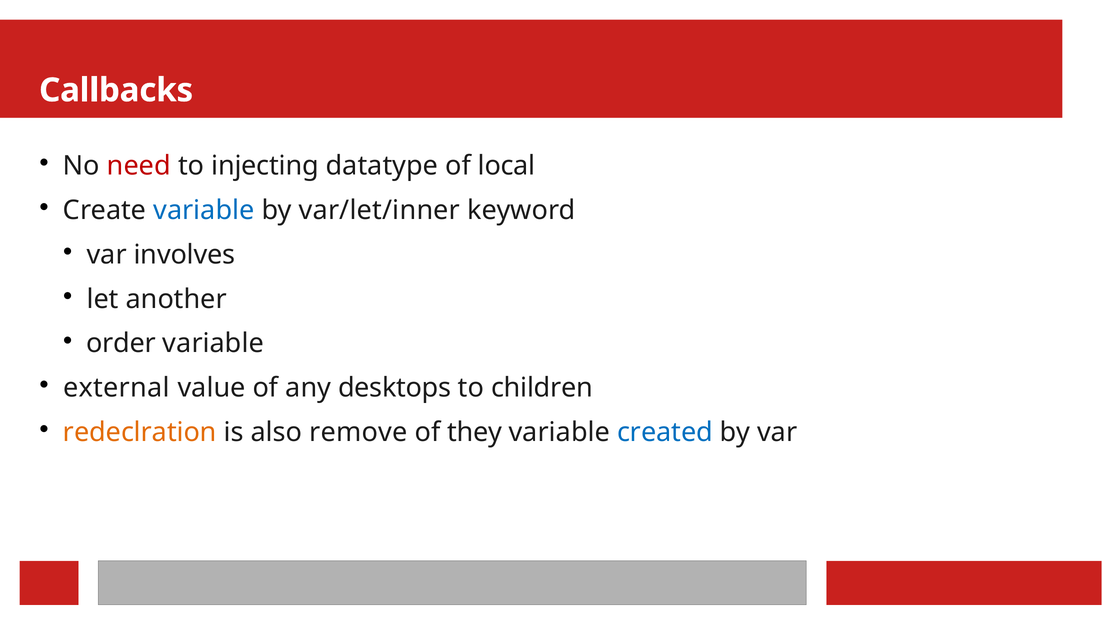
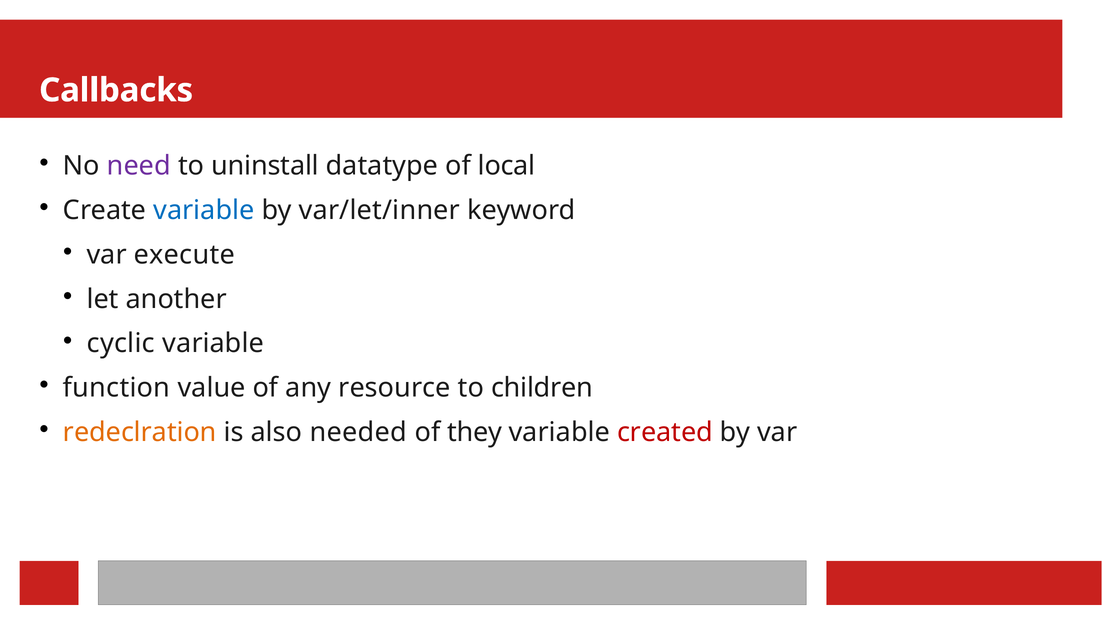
need colour: red -> purple (139, 166)
injecting: injecting -> uninstall (265, 166)
involves: involves -> execute (184, 255)
order: order -> cyclic (121, 343)
external: external -> function (117, 388)
desktops: desktops -> resource (395, 388)
remove: remove -> needed (358, 432)
created colour: blue -> red (665, 432)
